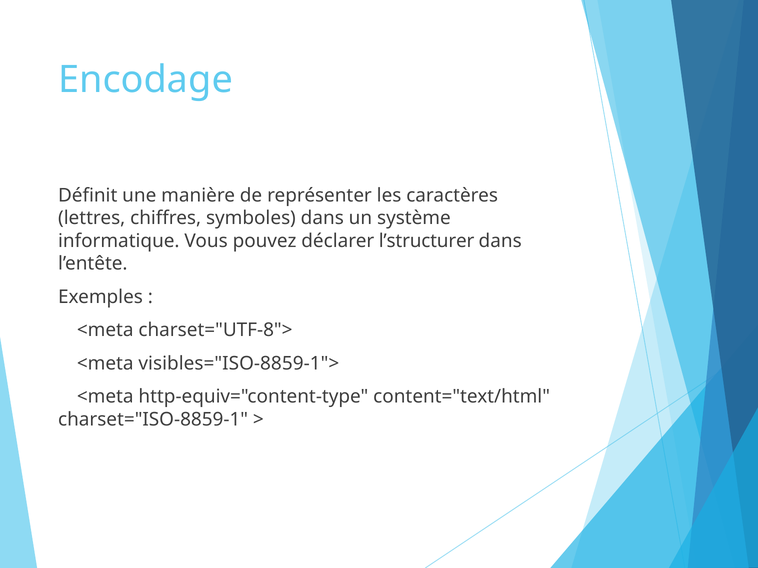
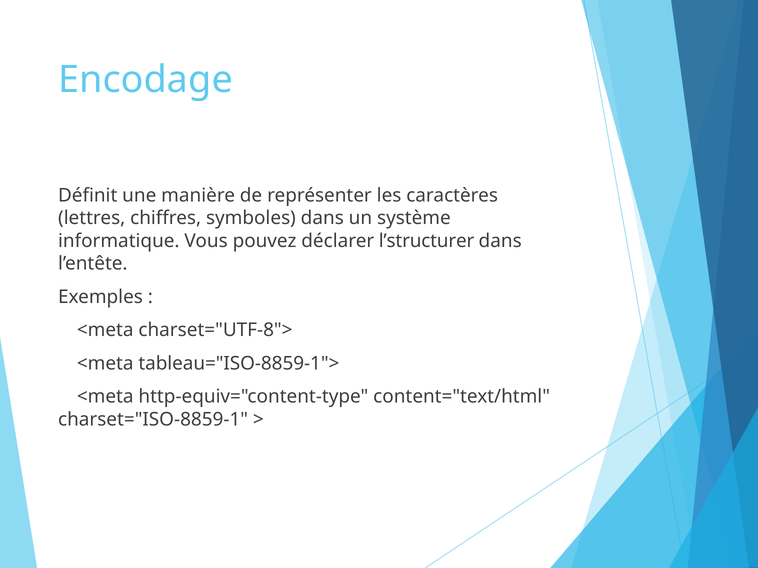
visibles="ISO-8859-1">: visibles="ISO-8859-1"> -> tableau="ISO-8859-1"> (239, 364)
